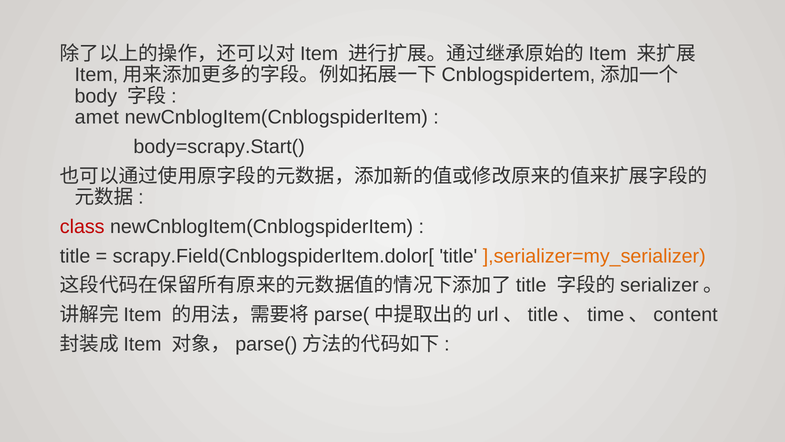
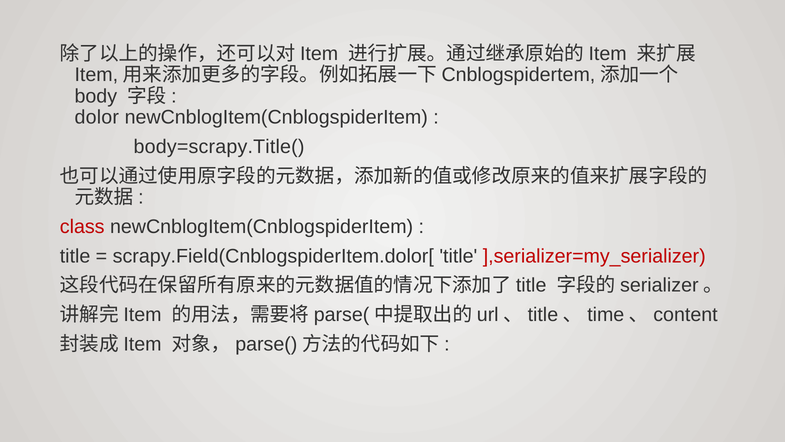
amet: amet -> dolor (97, 117)
body=scrapy.Start(: body=scrapy.Start( -> body=scrapy.Title( (219, 147)
],serializer=my_serializer colour: orange -> red (594, 256)
